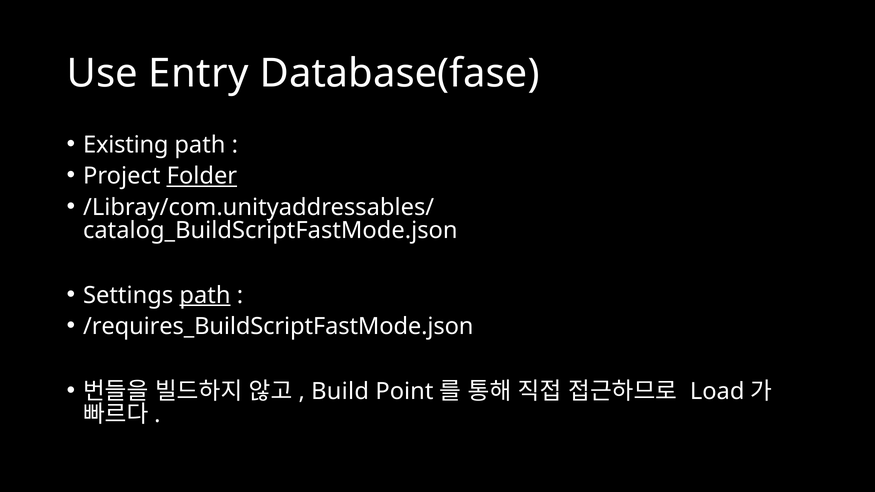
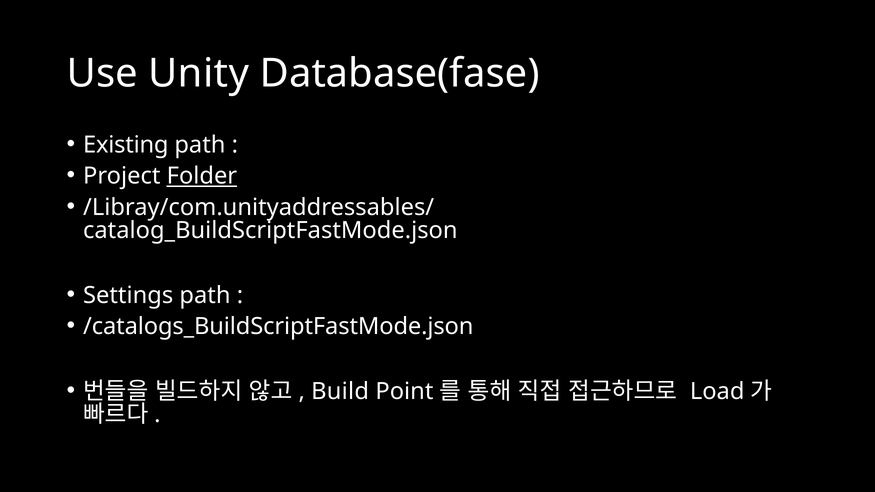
Entry: Entry -> Unity (199, 74)
path underline: present -> none (205, 295)
/requires_BuildScriptFastMode.json: /requires_BuildScriptFastMode.json -> /catalogs_BuildScriptFastMode.json (278, 327)
